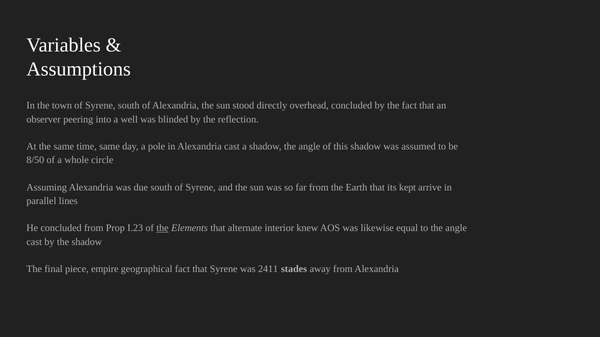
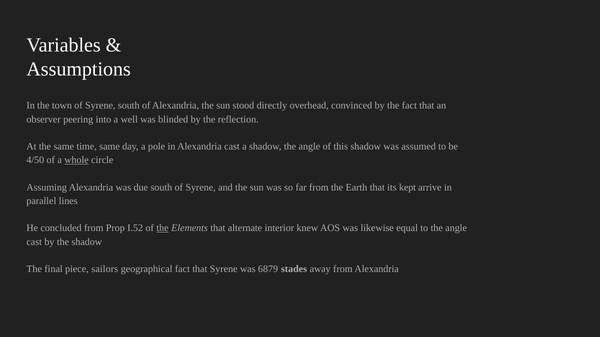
overhead concluded: concluded -> convinced (352, 106)
8/50: 8/50 -> 4/50 (35, 160)
whole underline: none -> present (77, 160)
I.23: I.23 -> I.52 (135, 228)
empire: empire -> sailors (105, 269)
2411: 2411 -> 6879 (268, 269)
